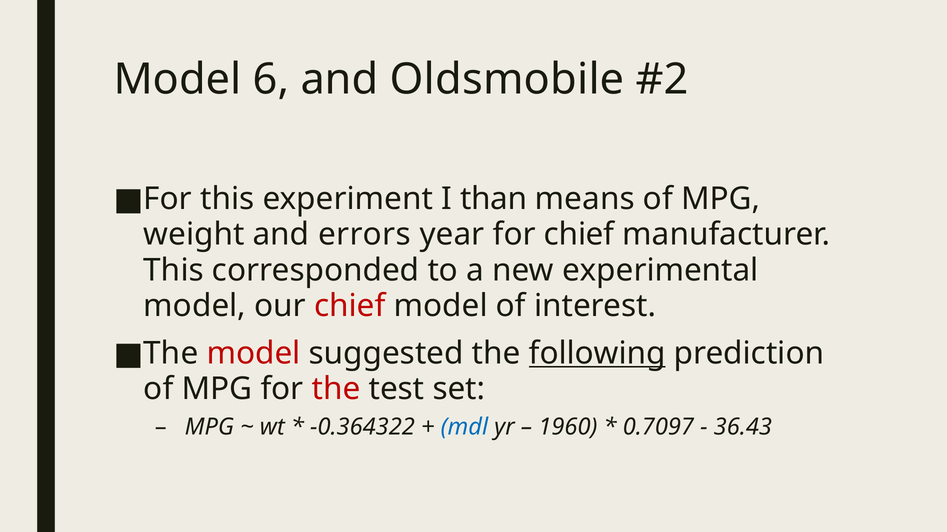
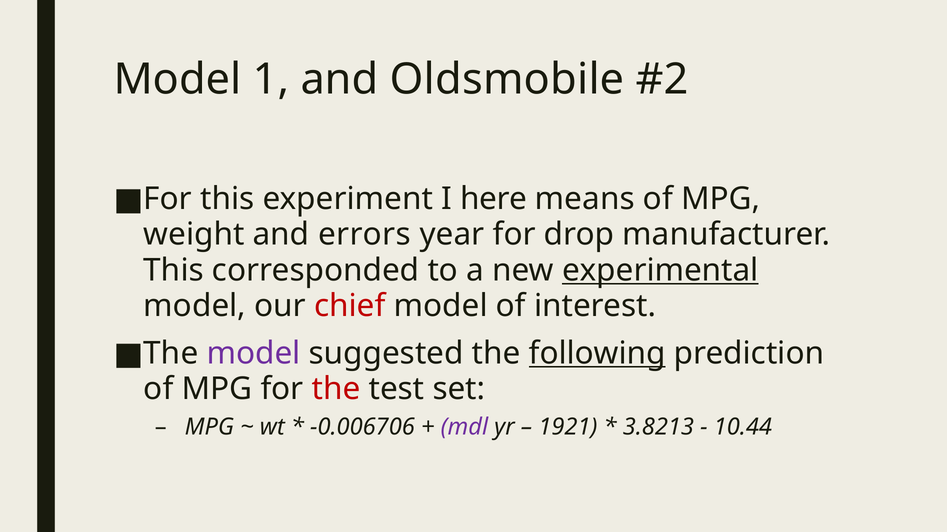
6: 6 -> 1 (271, 80)
than: than -> here (494, 199)
for chief: chief -> drop (579, 235)
experimental underline: none -> present (660, 271)
model colour: red -> purple (254, 354)
-0.364322: -0.364322 -> -0.006706 (362, 427)
mdl colour: blue -> purple (464, 427)
1960: 1960 -> 1921 (568, 427)
0.7097: 0.7097 -> 3.8213 (658, 427)
36.43: 36.43 -> 10.44 (743, 427)
